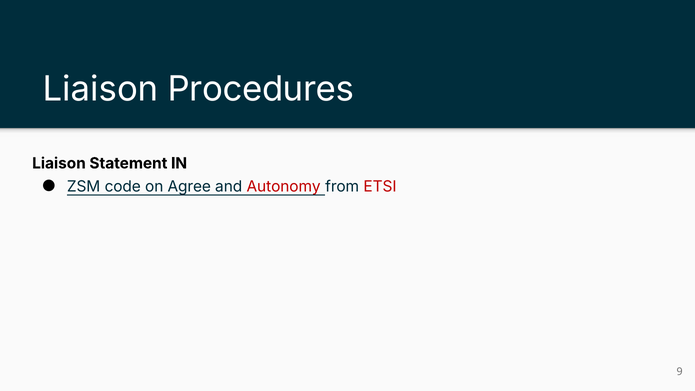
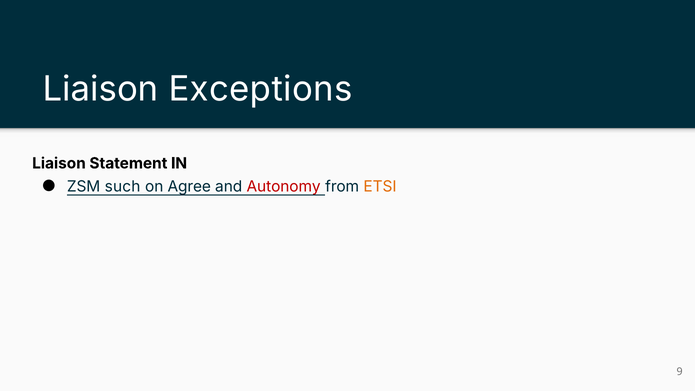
Procedures: Procedures -> Exceptions (261, 89)
code: code -> such (123, 187)
ETSI colour: red -> orange (380, 187)
